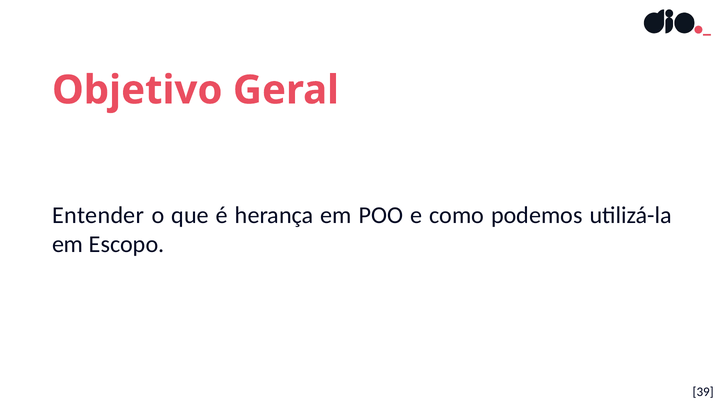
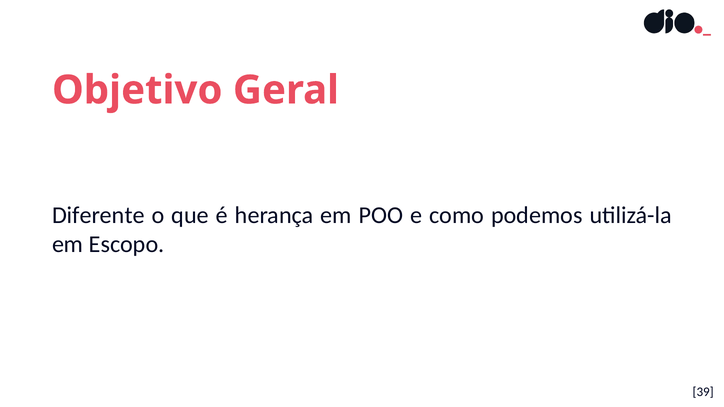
Entender: Entender -> Diferente (98, 215)
